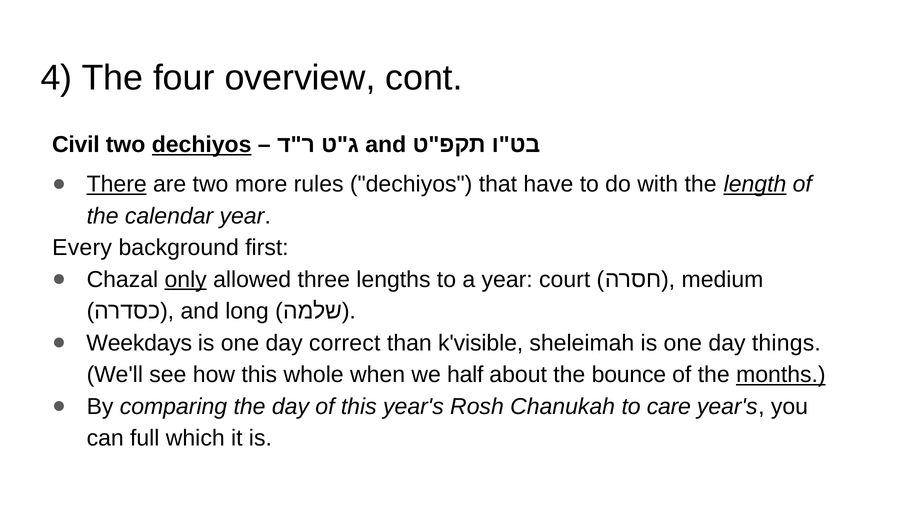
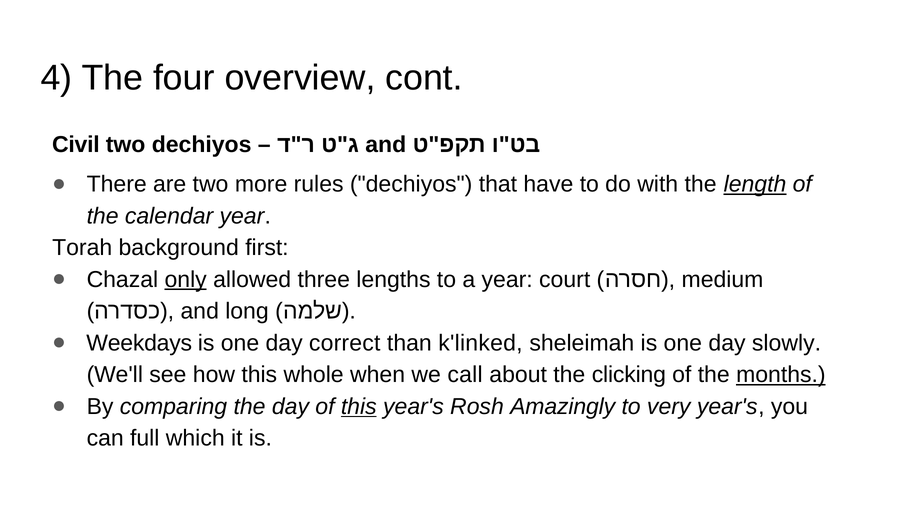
dechiyos underline: present -> none (202, 145)
There underline: present -> none (117, 184)
Every: Every -> Torah (82, 248)
k'visible: k'visible -> k'linked (480, 343)
things: things -> slowly (786, 343)
half: half -> call (465, 375)
bounce: bounce -> clicking (629, 375)
this underline: none -> present (359, 407)
Chanukah: Chanukah -> Amazingly (563, 407)
care: care -> very (669, 407)
